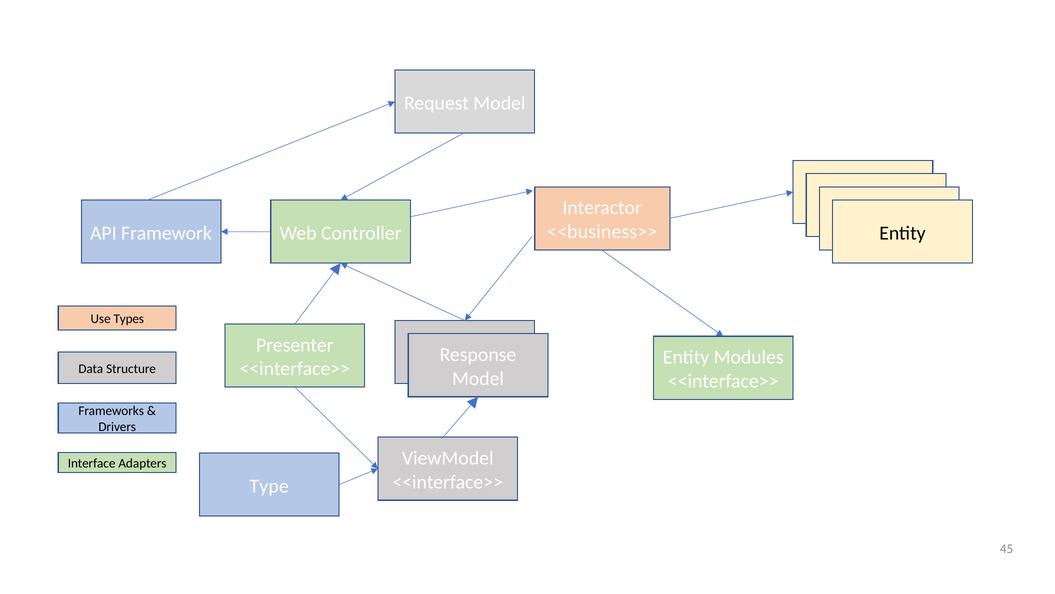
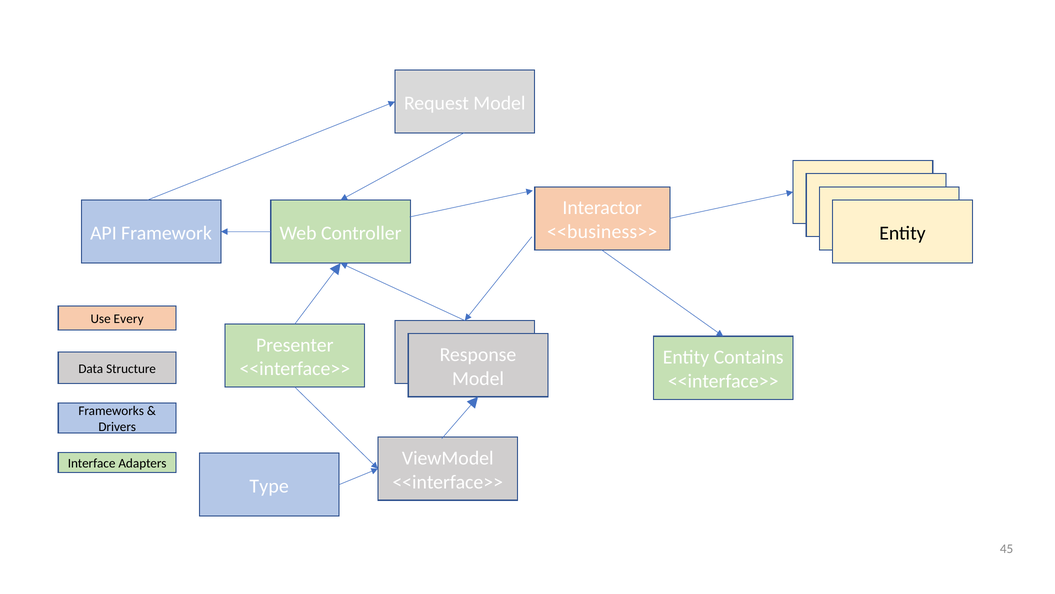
Types: Types -> Every (129, 319)
Modules: Modules -> Contains (749, 357)
